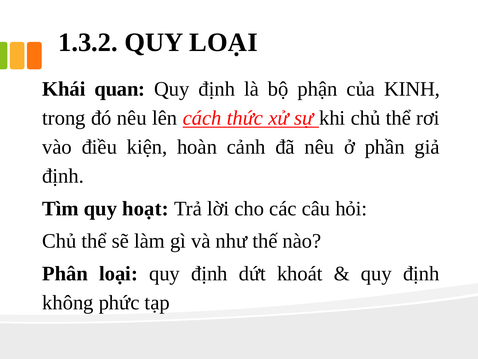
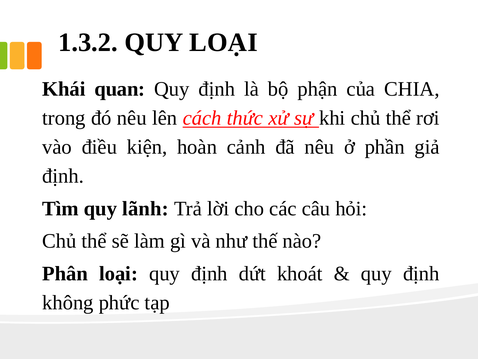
KINH: KINH -> CHIA (412, 89)
hoạt: hoạt -> lãnh (145, 208)
